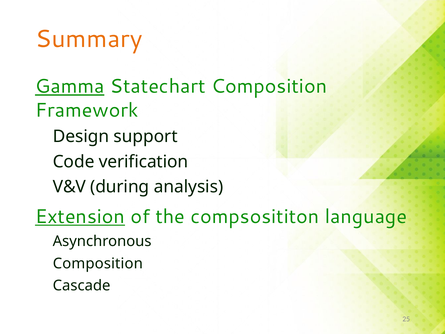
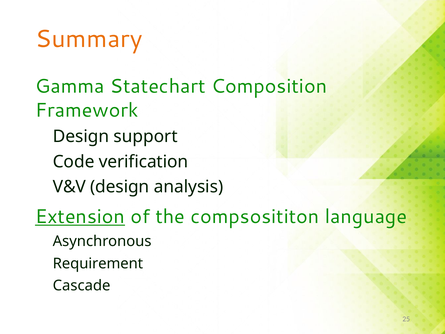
Gamma underline: present -> none (70, 86)
V&V during: during -> design (120, 187)
Composition: Composition -> Requirement (98, 263)
